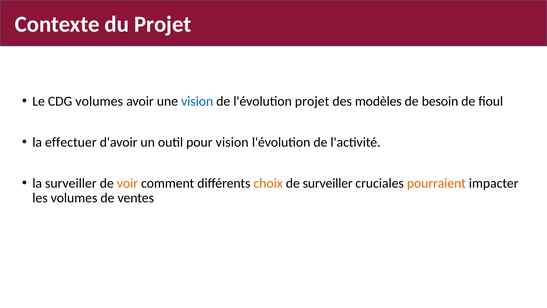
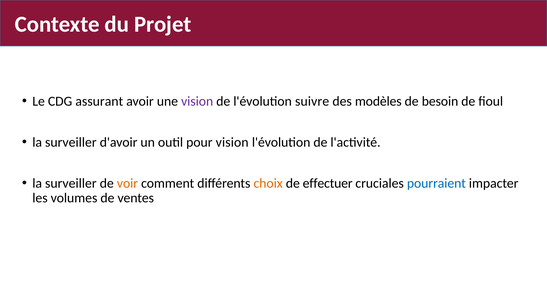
CDG volumes: volumes -> assurant (99, 101)
vision colour: blue -> purple (197, 101)
l'évolution projet: projet -> suivre (312, 101)
effectuer: effectuer -> surveiller (71, 142)
de surveiller: surveiller -> effectuer (328, 183)
pourraient colour: orange -> blue (436, 183)
